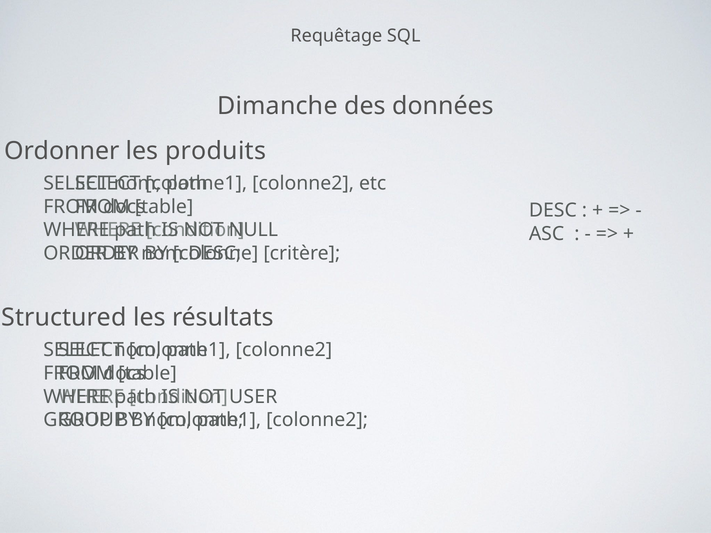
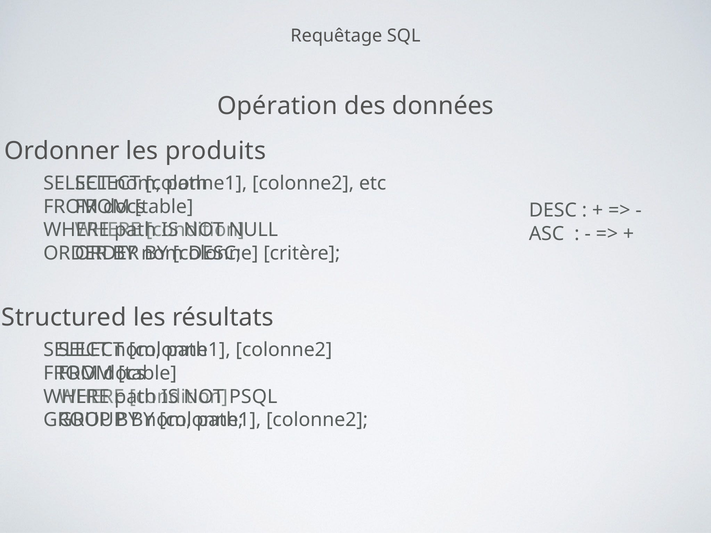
Dimanche: Dimanche -> Opération (277, 106)
USER: USER -> PSQL (253, 397)
